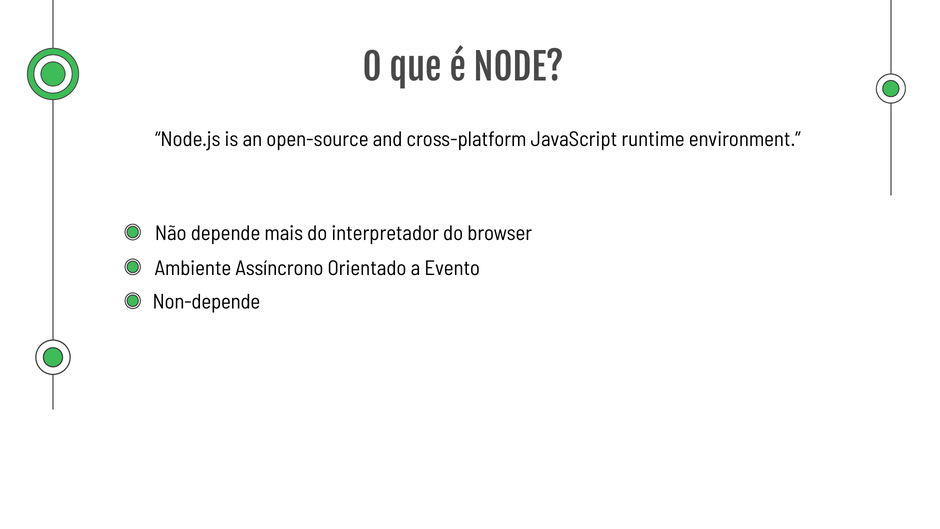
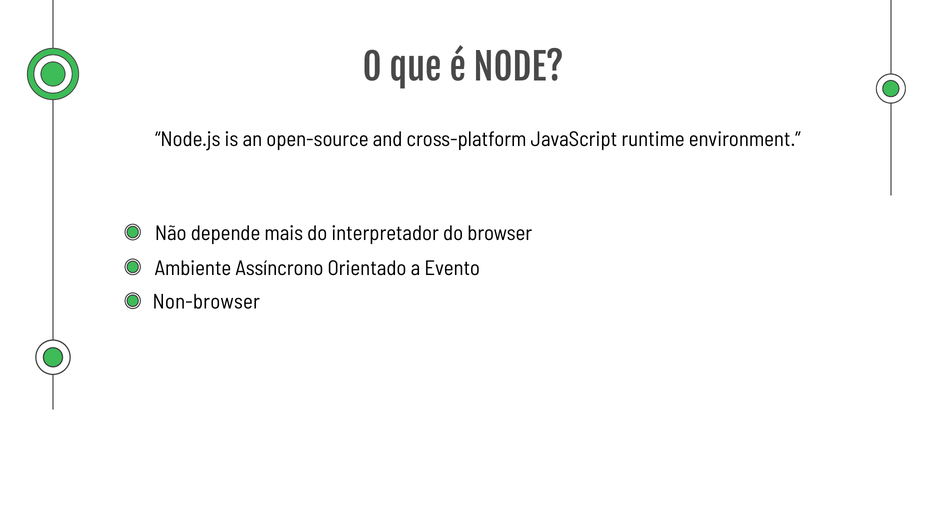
Non-depende: Non-depende -> Non-browser (206, 302)
